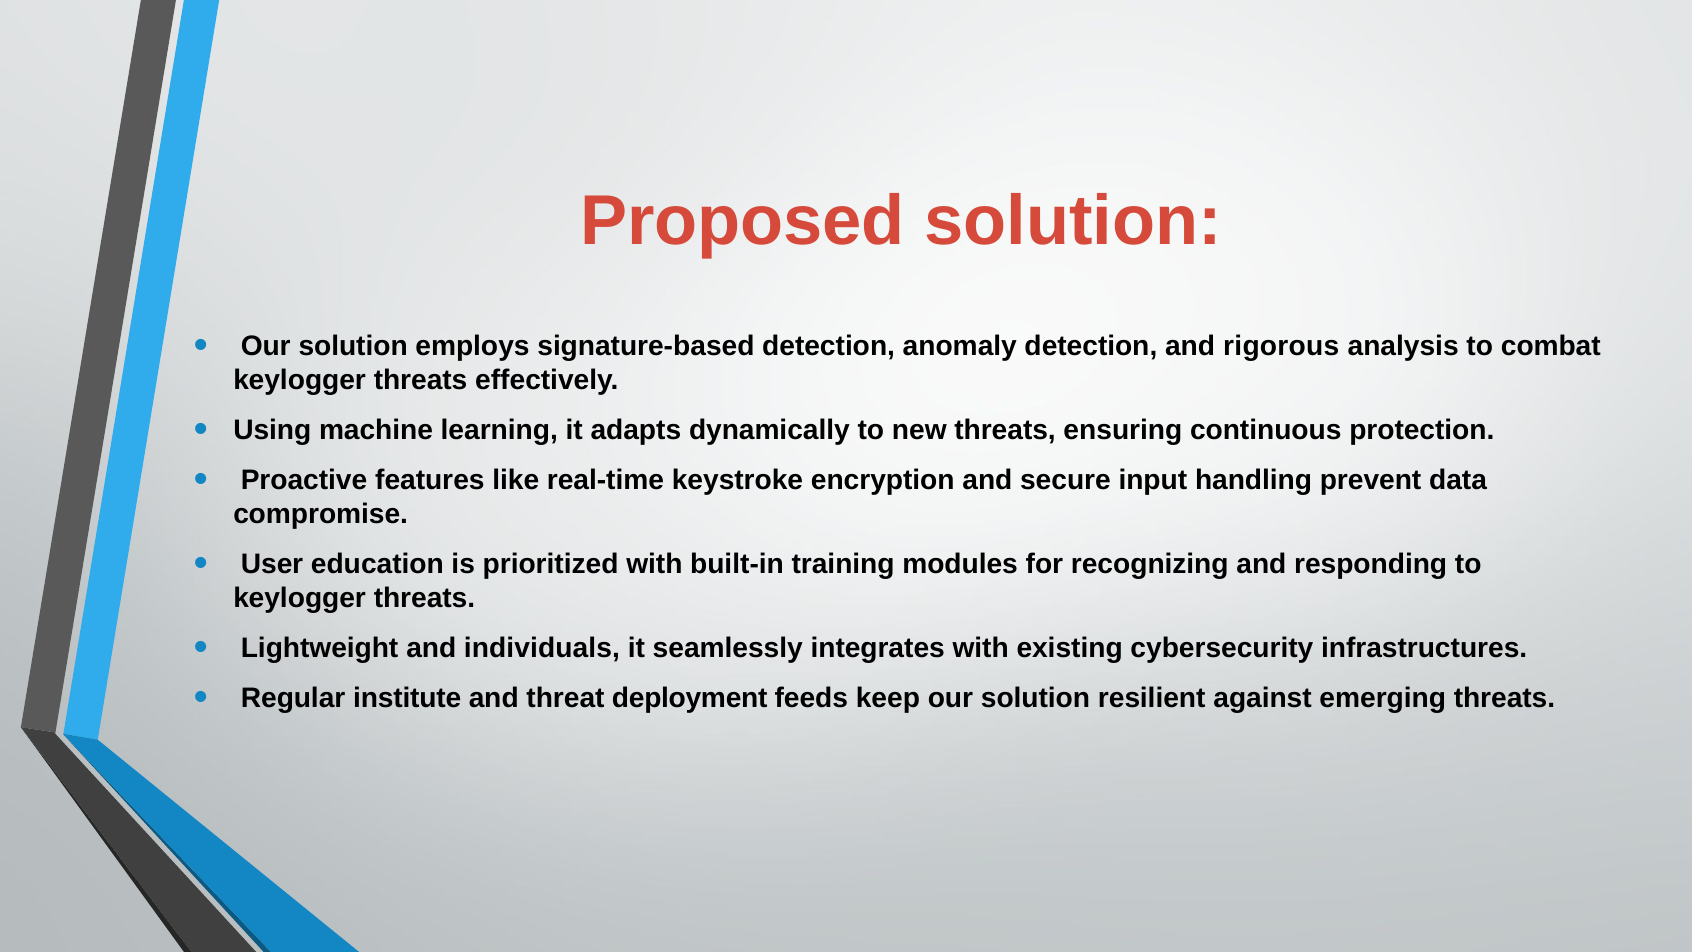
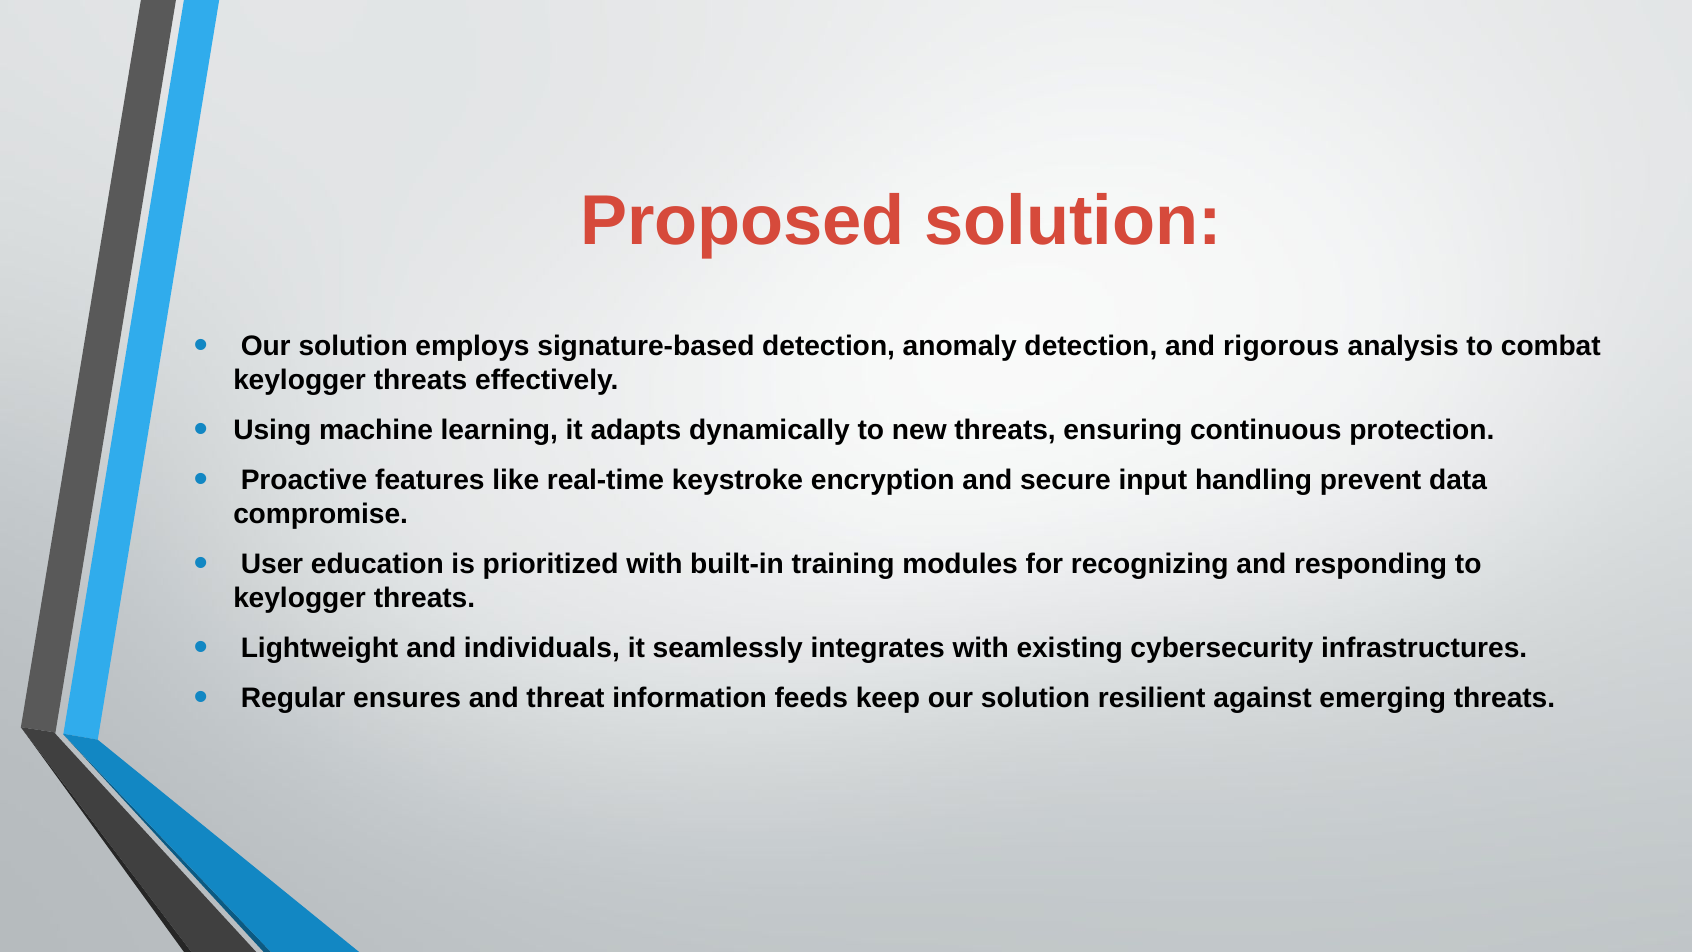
institute: institute -> ensures (407, 698)
deployment: deployment -> information (690, 698)
